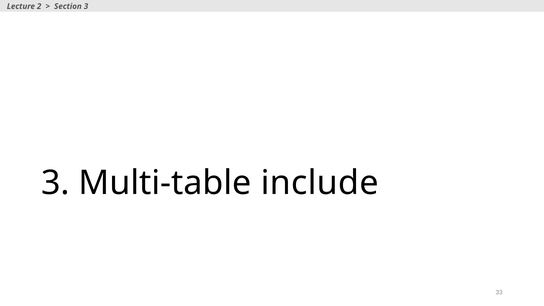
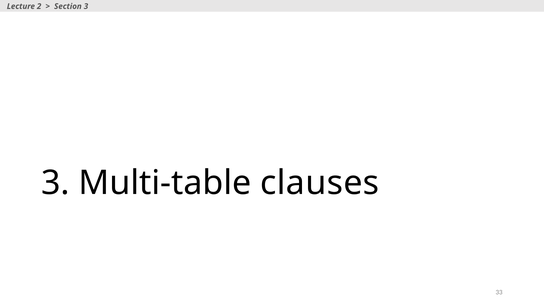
include: include -> clauses (320, 183)
